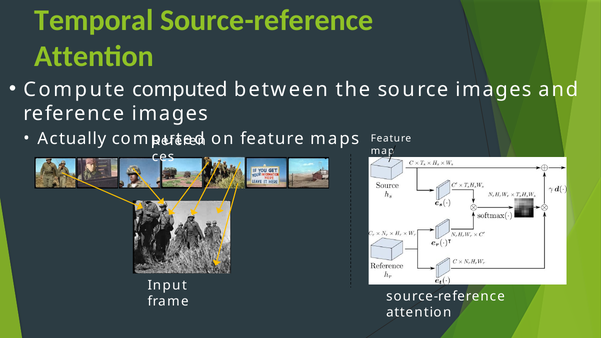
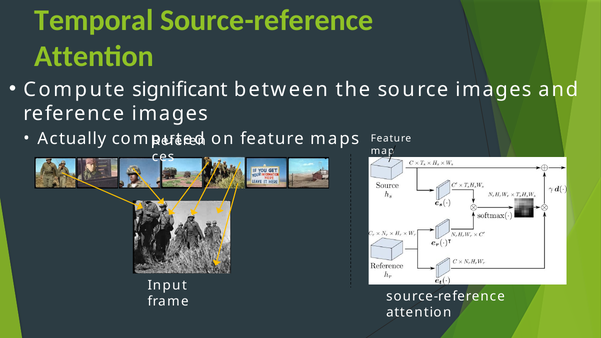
Compute computed: computed -> significant (180, 89)
